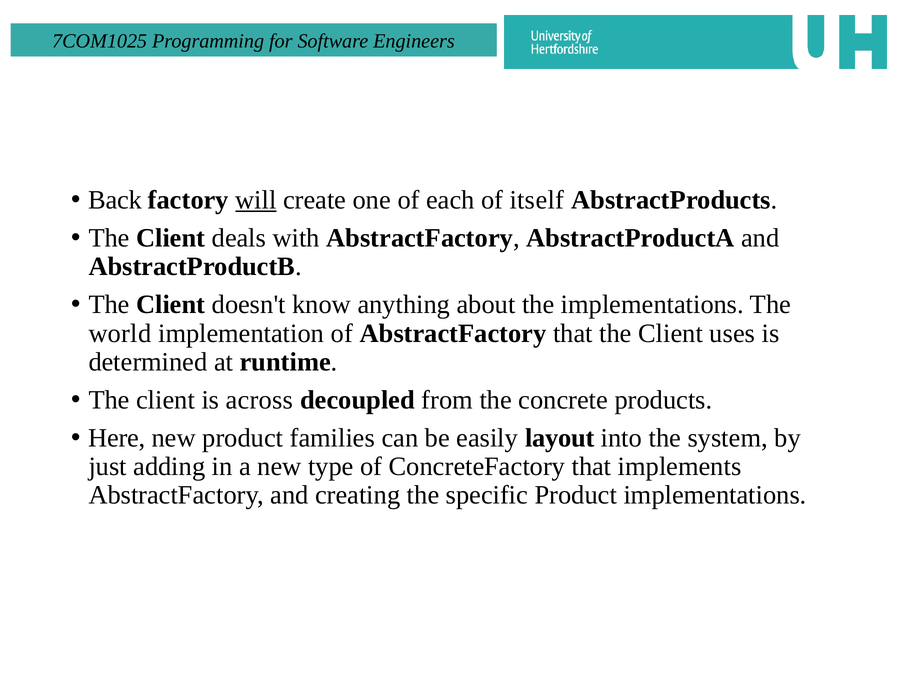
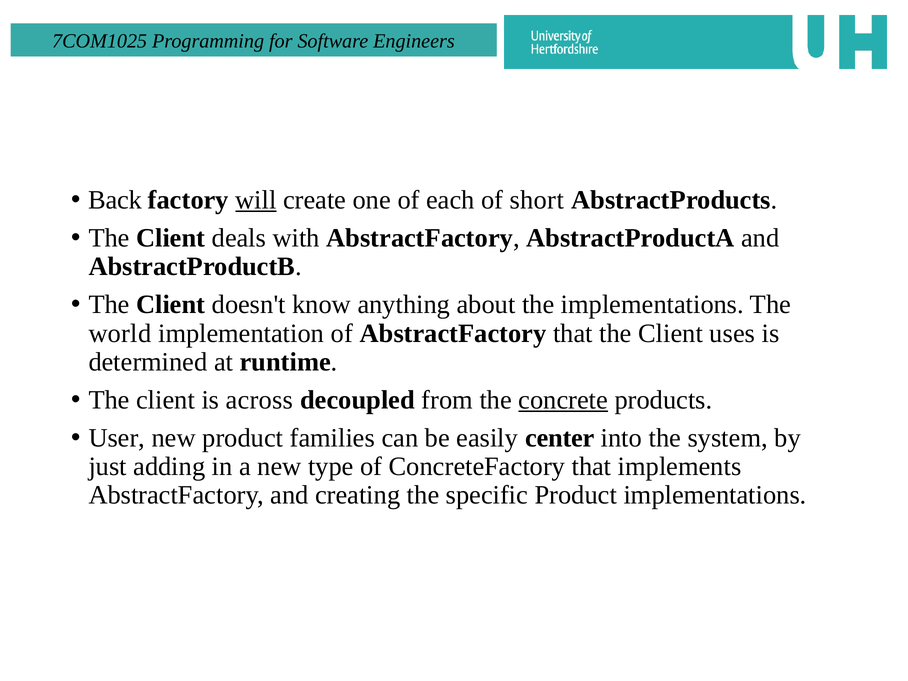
itself: itself -> short (537, 200)
concrete underline: none -> present (563, 400)
Here: Here -> User (117, 438)
layout: layout -> center (560, 438)
